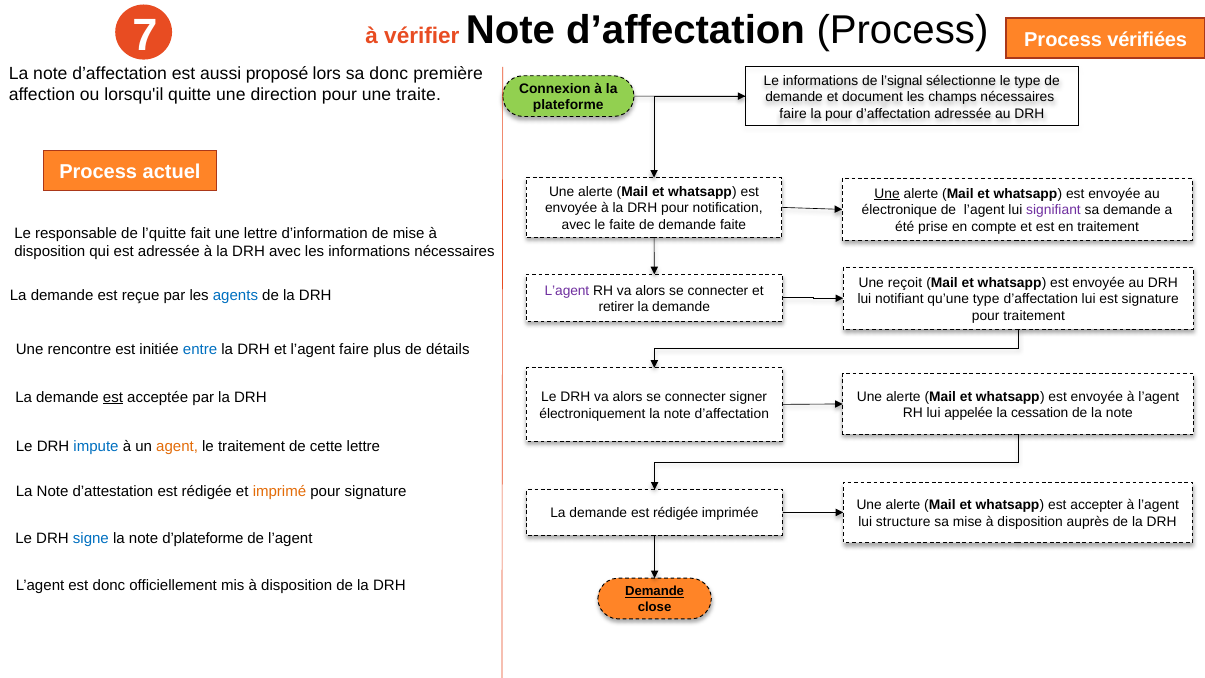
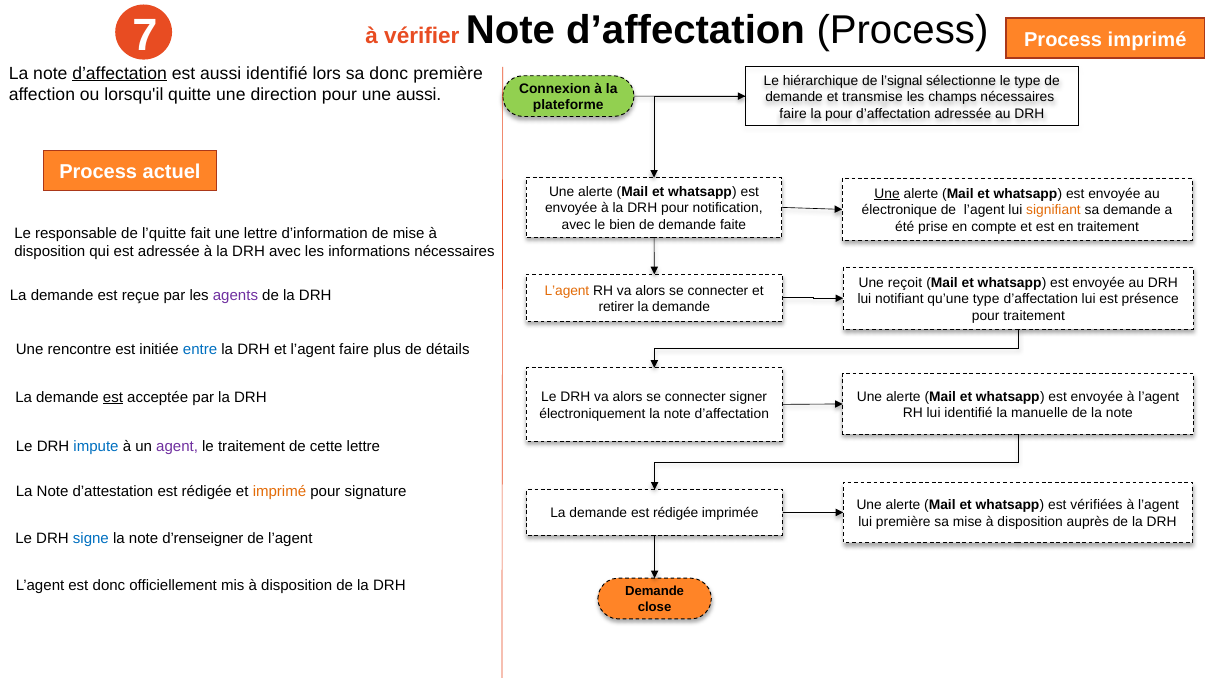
Process vérifiées: vérifiées -> imprimé (1147, 39)
d’affectation underline: none -> present (120, 73)
aussi proposé: proposé -> identifié (277, 73)
Le informations: informations -> hiérarchique (821, 80)
une traite: traite -> aussi (419, 94)
document: document -> transmise (872, 97)
signifiant colour: purple -> orange (1053, 210)
le faite: faite -> bien (622, 225)
L’agent colour: purple -> orange (567, 290)
agents colour: blue -> purple (235, 296)
est signature: signature -> présence (1150, 299)
lui appelée: appelée -> identifié (969, 413)
cessation: cessation -> manuelle (1040, 413)
agent colour: orange -> purple (177, 446)
accepter: accepter -> vérifiées (1097, 505)
lui structure: structure -> première (903, 522)
d’plateforme: d’plateforme -> d’renseigner (203, 538)
Demande underline: present -> none (655, 591)
